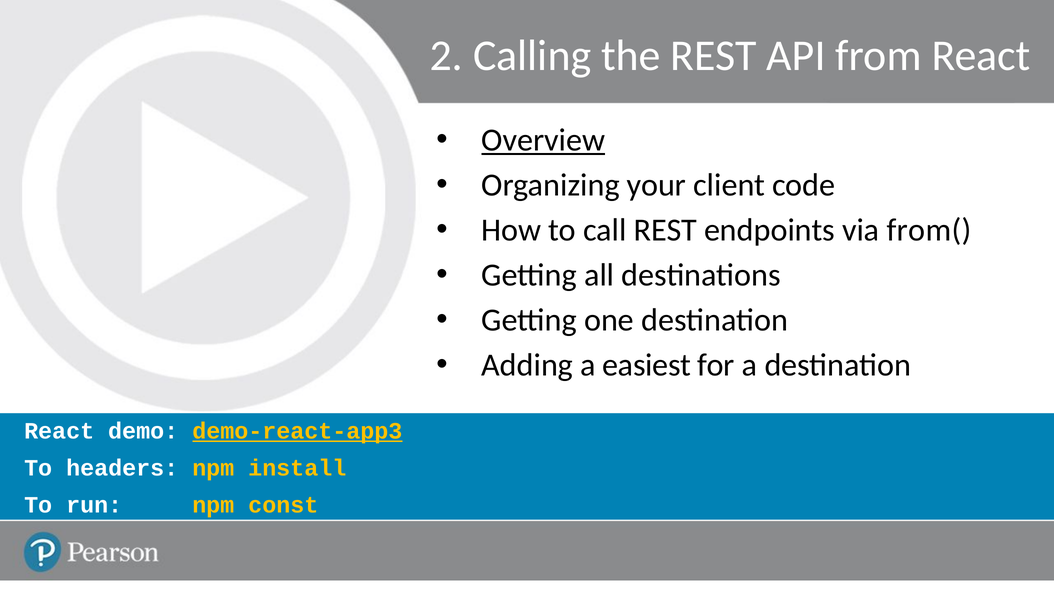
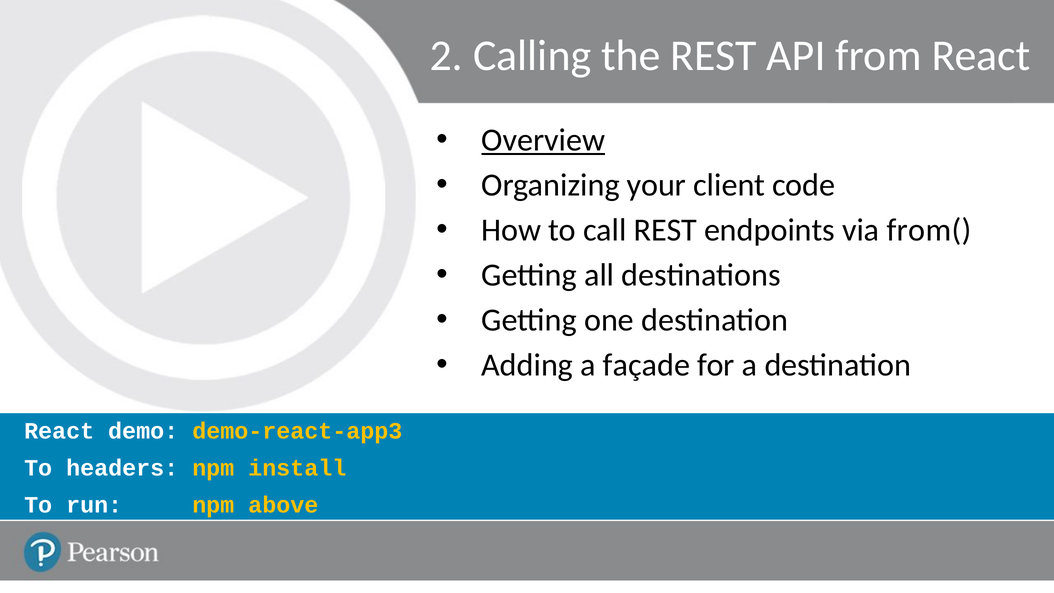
easiest: easiest -> façade (647, 365)
demo-react-app3 underline: present -> none (297, 431)
const: const -> above (283, 505)
